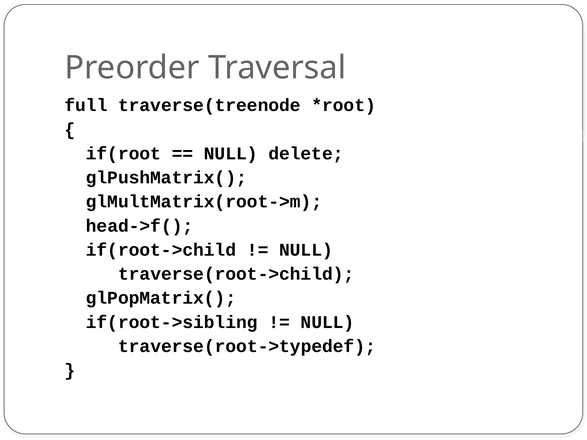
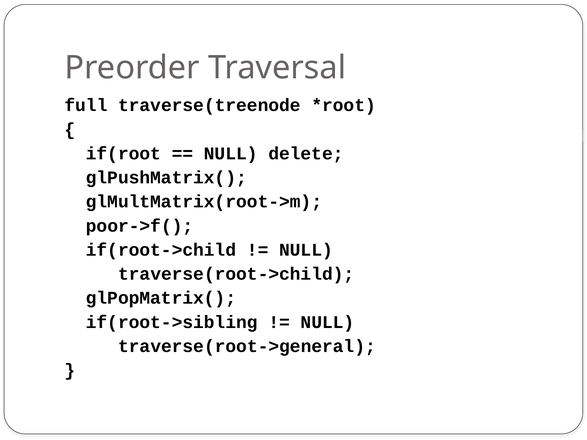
head->f(: head->f( -> poor->f( (140, 226)
traverse(root->typedef: traverse(root->typedef -> traverse(root->general (247, 346)
